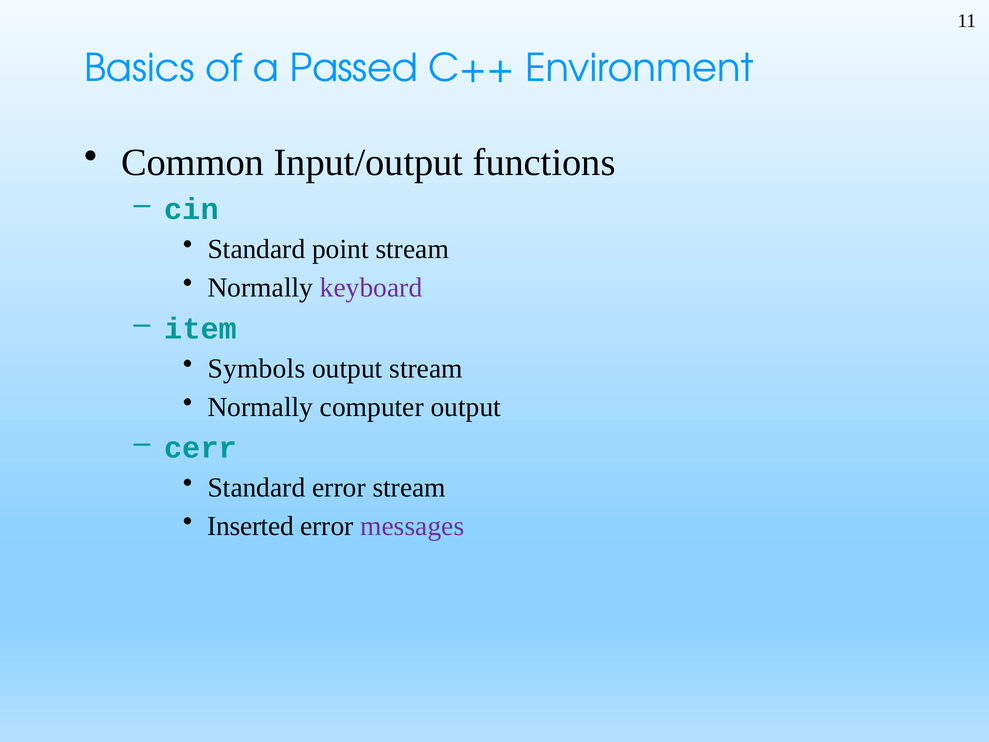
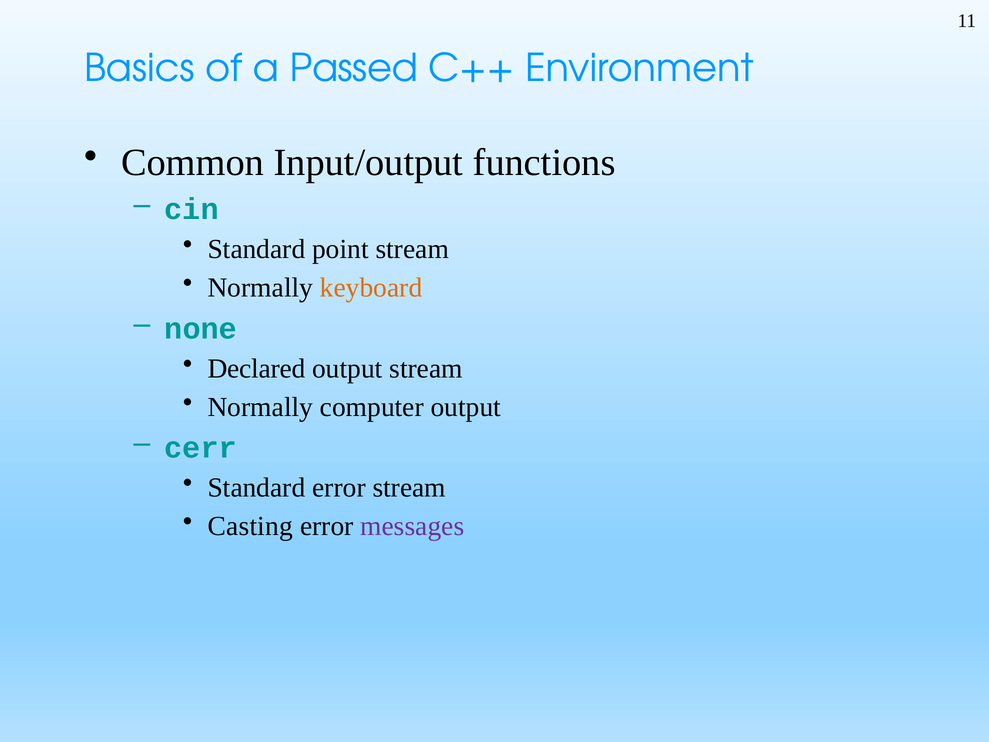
keyboard colour: purple -> orange (371, 288)
item: item -> none (201, 329)
Symbols: Symbols -> Declared (257, 368)
Inserted: Inserted -> Casting (250, 526)
